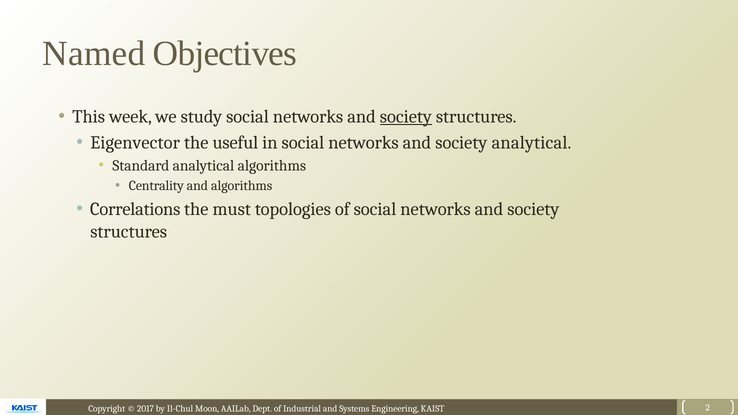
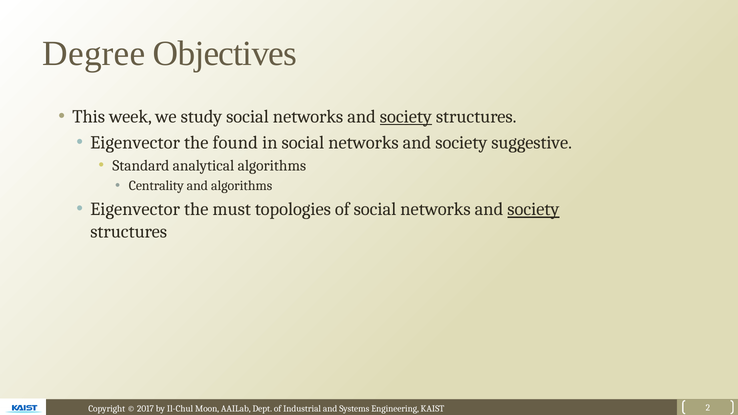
Named: Named -> Degree (94, 54)
useful: useful -> found (235, 143)
society analytical: analytical -> suggestive (532, 143)
Correlations: Correlations -> Eigenvector (135, 209)
society underline: none -> present (533, 209)
